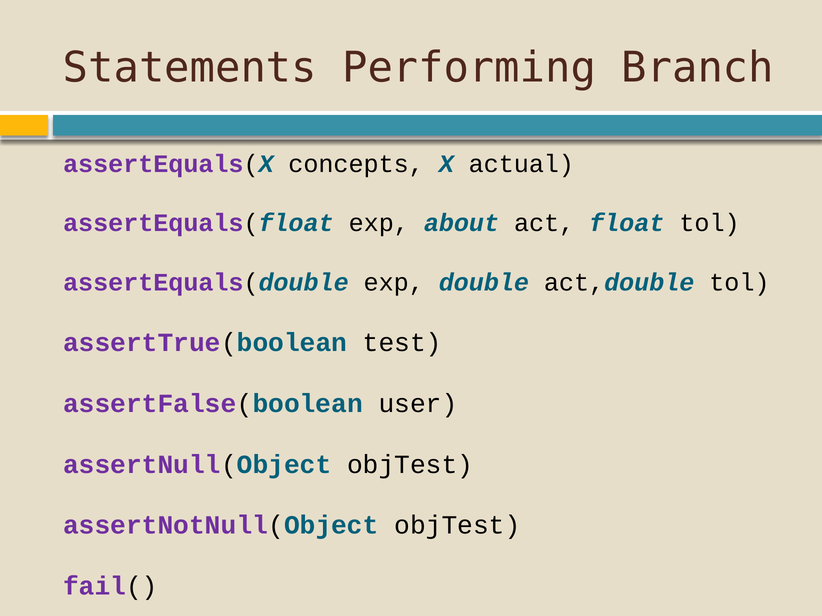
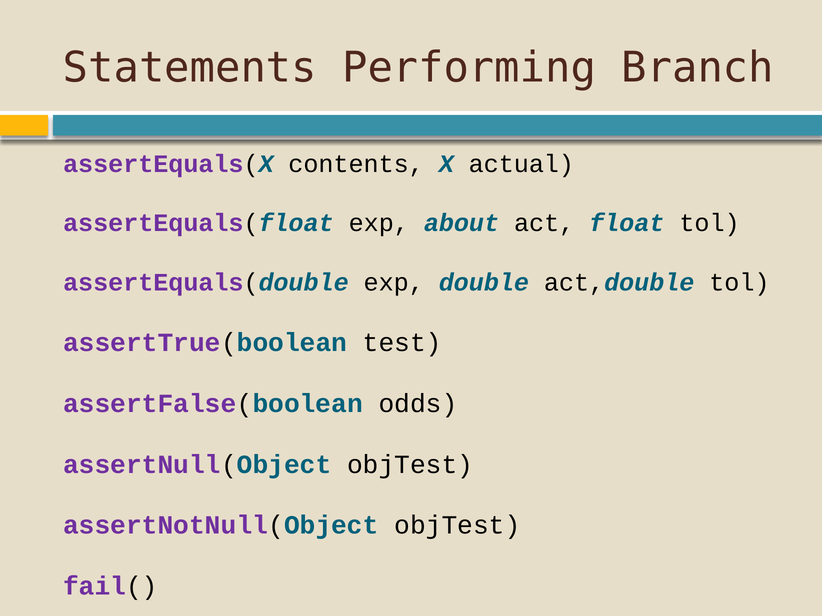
concepts: concepts -> contents (356, 164)
user: user -> odds (418, 404)
